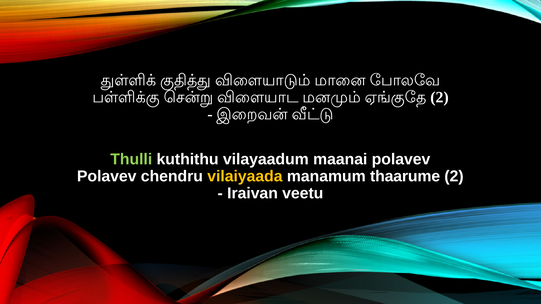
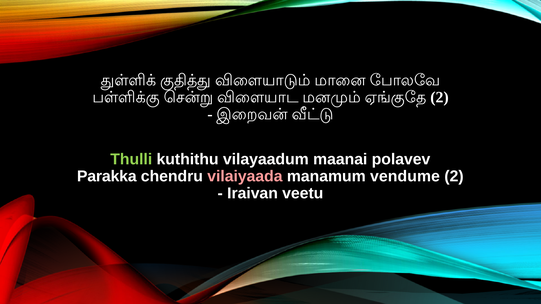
Polavev: Polavev -> Parakka (107, 177)
vilaiyaada colour: yellow -> pink (245, 177)
thaarume: thaarume -> vendume (405, 177)
